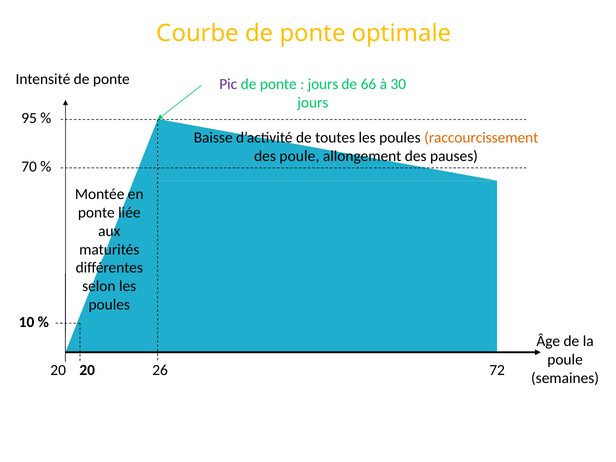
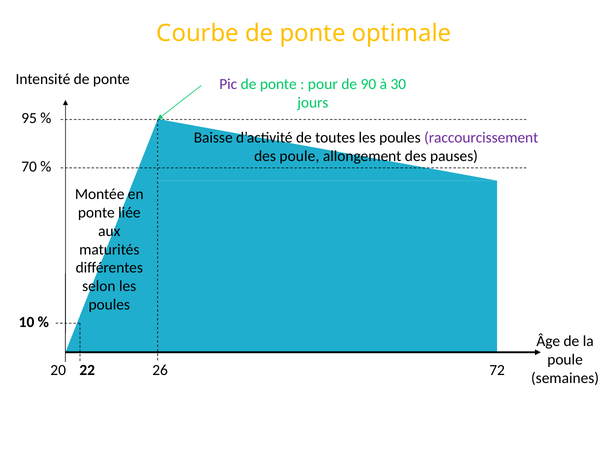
jours: jours -> pour (323, 84)
66: 66 -> 90 (368, 84)
raccourcissement colour: orange -> purple (481, 138)
20 20: 20 -> 22 (87, 370)
